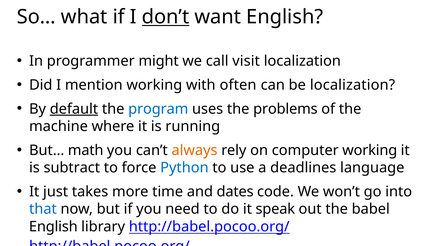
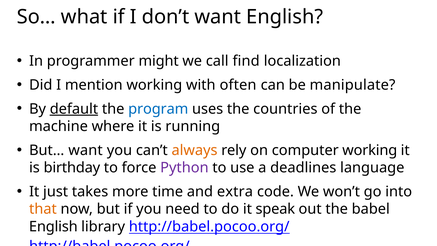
don’t underline: present -> none (166, 17)
visit: visit -> find (246, 61)
be localization: localization -> manipulate (353, 85)
problems: problems -> countries (285, 109)
But… math: math -> want (86, 150)
subtract: subtract -> birthday (72, 168)
Python colour: blue -> purple (184, 168)
dates: dates -> extra (235, 192)
that colour: blue -> orange (43, 209)
